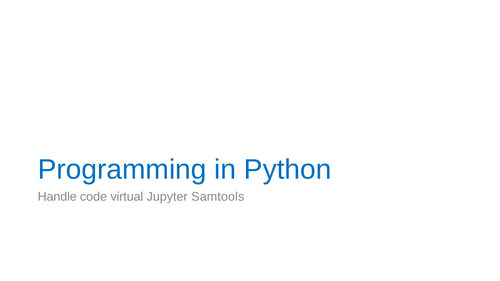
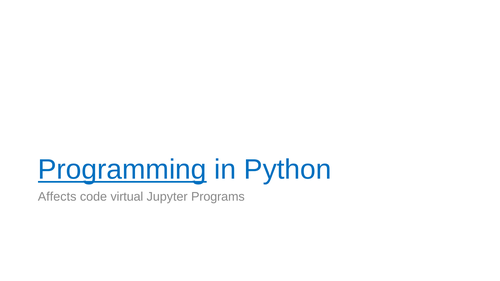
Programming underline: none -> present (122, 170)
Handle: Handle -> Affects (57, 197)
Samtools: Samtools -> Programs (218, 197)
